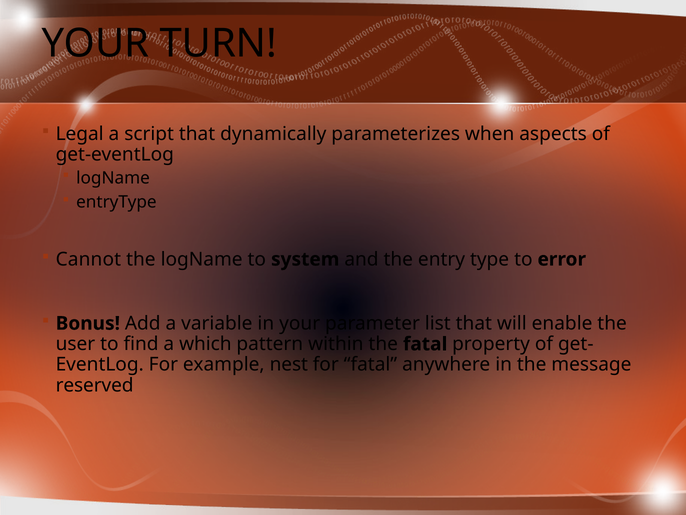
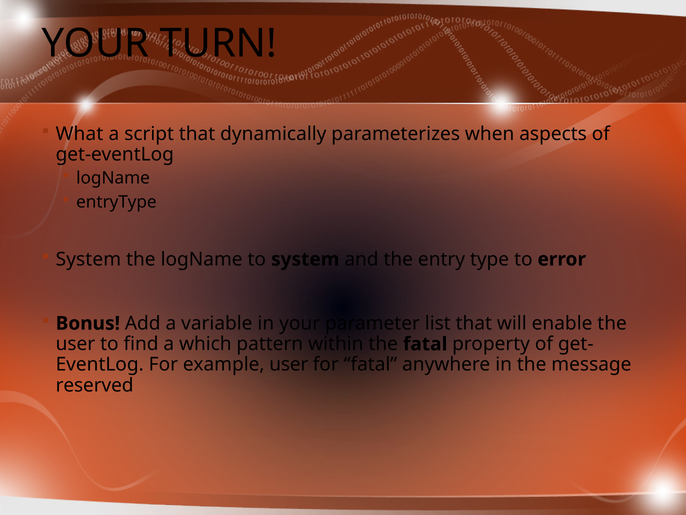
Legal: Legal -> What (80, 134)
Cannot: Cannot -> System (88, 259)
example nest: nest -> user (289, 364)
